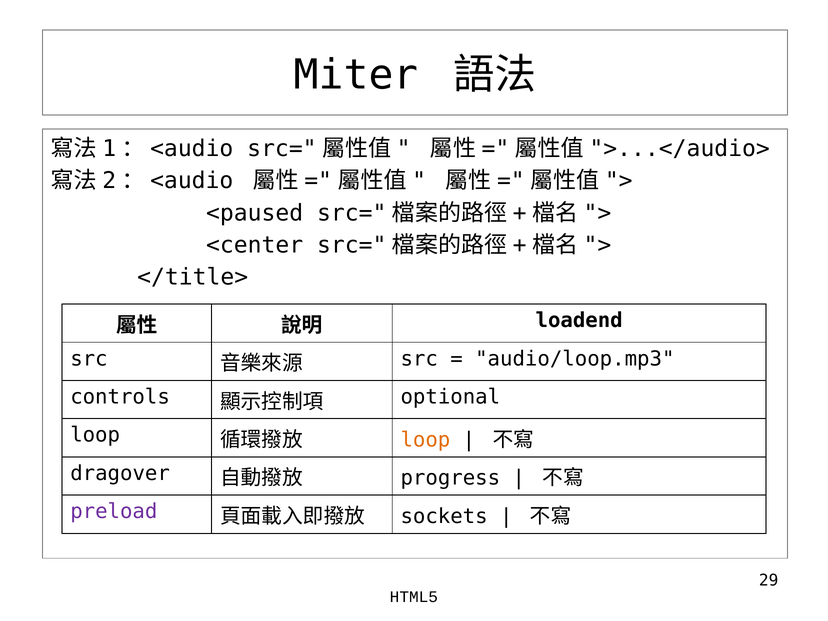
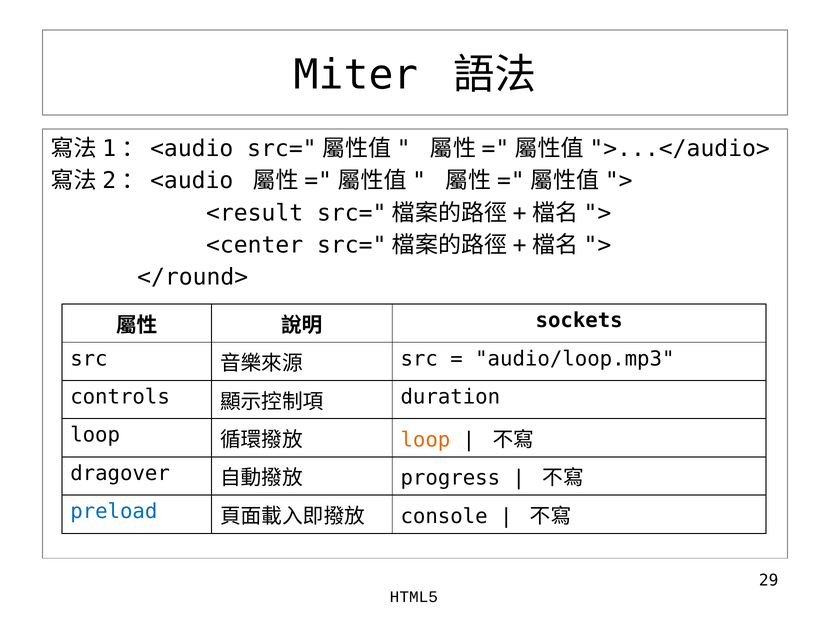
<paused: <paused -> <result (255, 213)
</title>: </title> -> </round> (193, 277)
loadend: loadend -> sockets (579, 320)
optional: optional -> duration (450, 397)
preload colour: purple -> blue (114, 512)
sockets: sockets -> console (444, 516)
